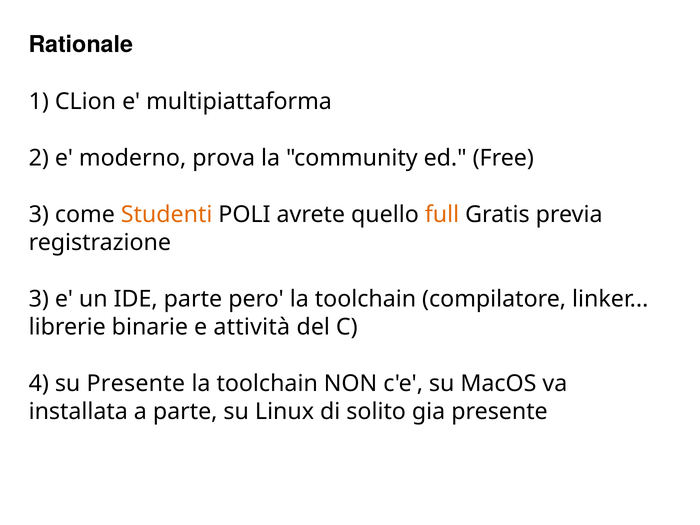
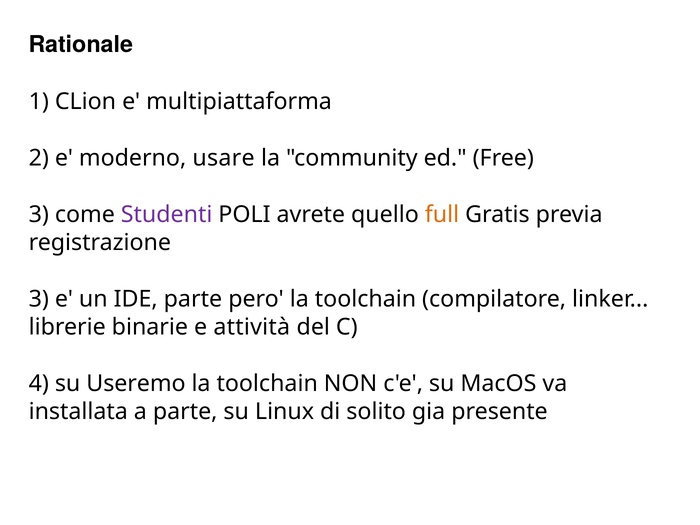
prova: prova -> usare (224, 158)
Studenti colour: orange -> purple (167, 215)
su Presente: Presente -> Useremo (136, 384)
